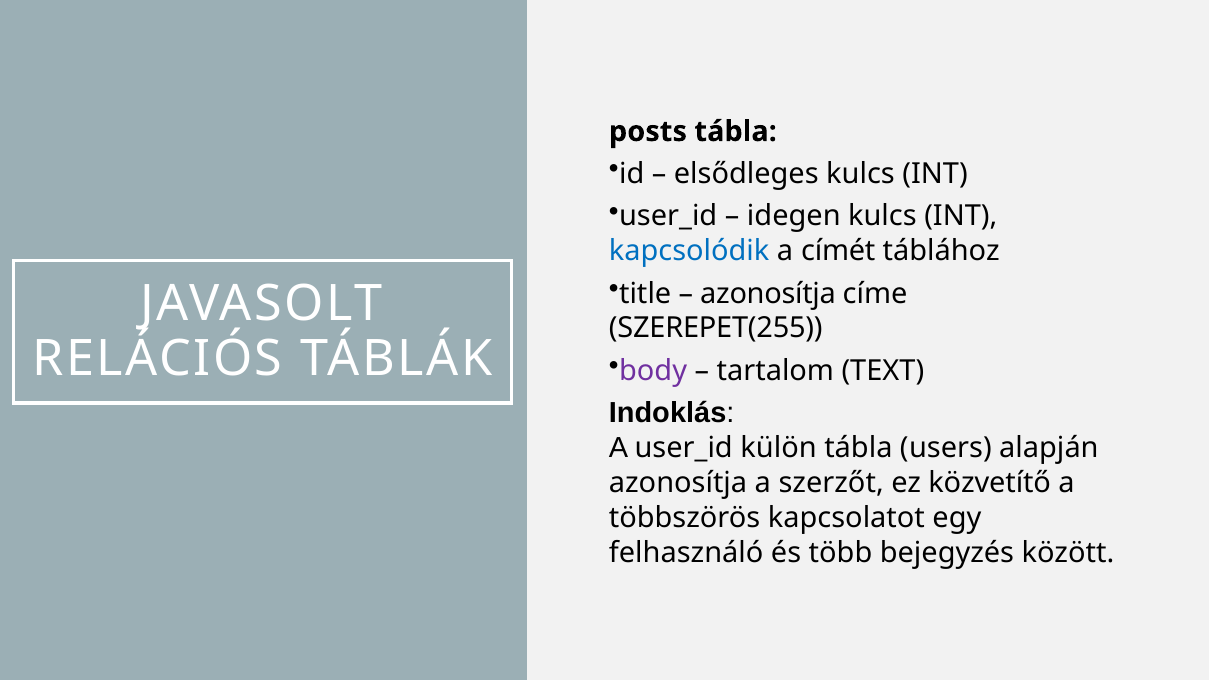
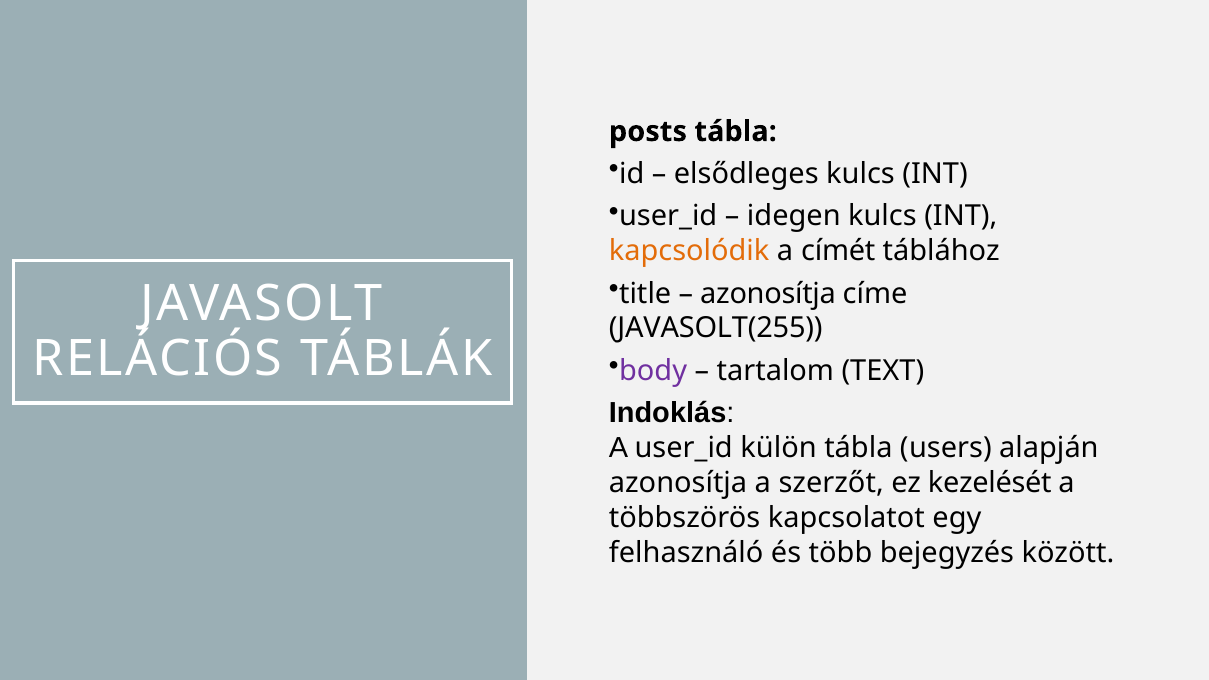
kapcsolódik colour: blue -> orange (689, 251)
SZEREPET(255: SZEREPET(255 -> JAVASOLT(255 (716, 328)
közvetítő: közvetítő -> kezelését (990, 483)
